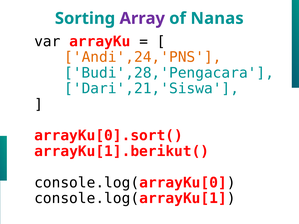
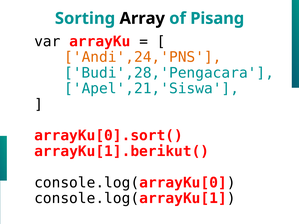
Array colour: purple -> black (142, 18)
Nanas: Nanas -> Pisang (217, 18)
Dari',21,'Siswa: Dari',21,'Siswa -> Apel',21,'Siswa (152, 89)
